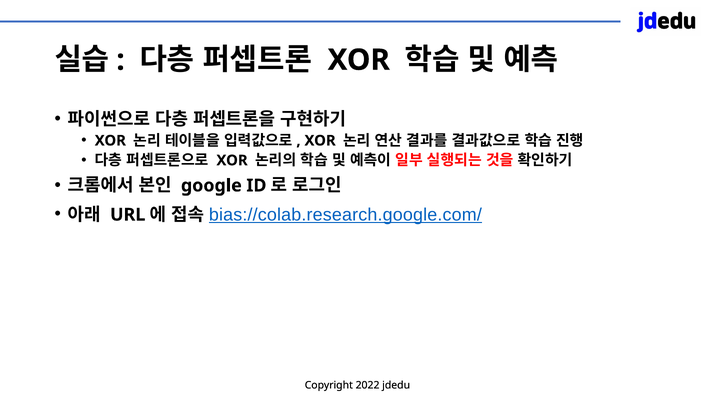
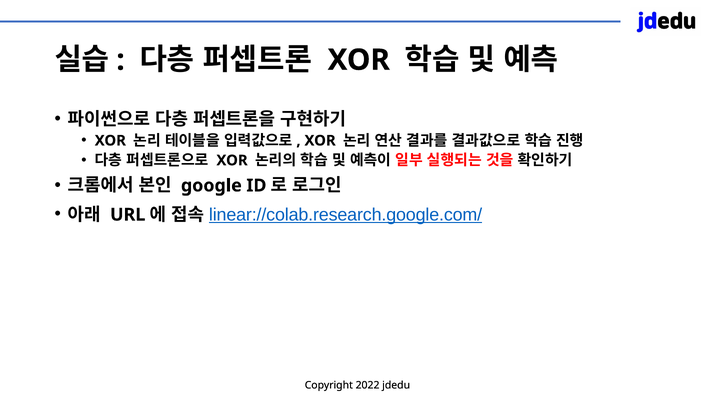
bias://colab.research.google.com/: bias://colab.research.google.com/ -> linear://colab.research.google.com/ (346, 215)
